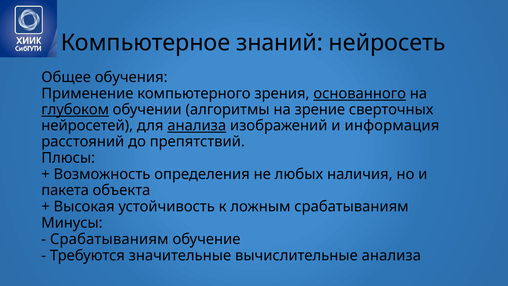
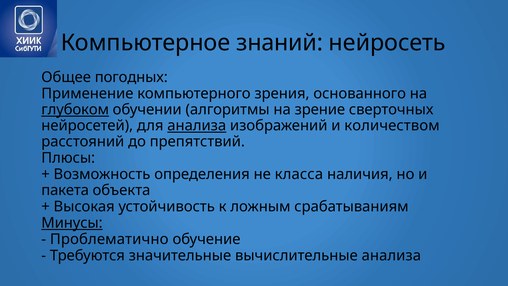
обучения: обучения -> погодных (131, 77)
основанного underline: present -> none (360, 94)
информация: информация -> количеством (392, 126)
любых: любых -> класса (299, 174)
Минусы underline: none -> present (72, 223)
Срабатываниям: Срабатываниям -> Проблематично (109, 239)
